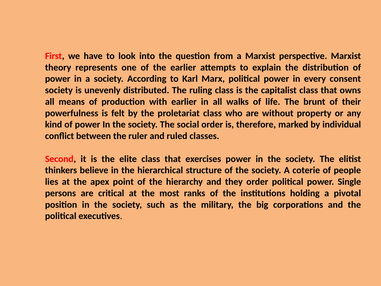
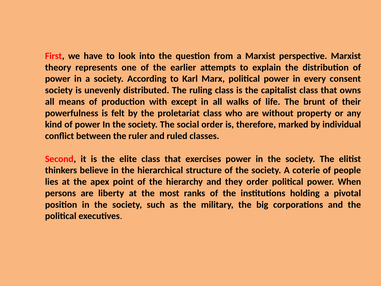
with earlier: earlier -> except (184, 102)
Single: Single -> When (349, 182)
critical: critical -> liberty (111, 193)
